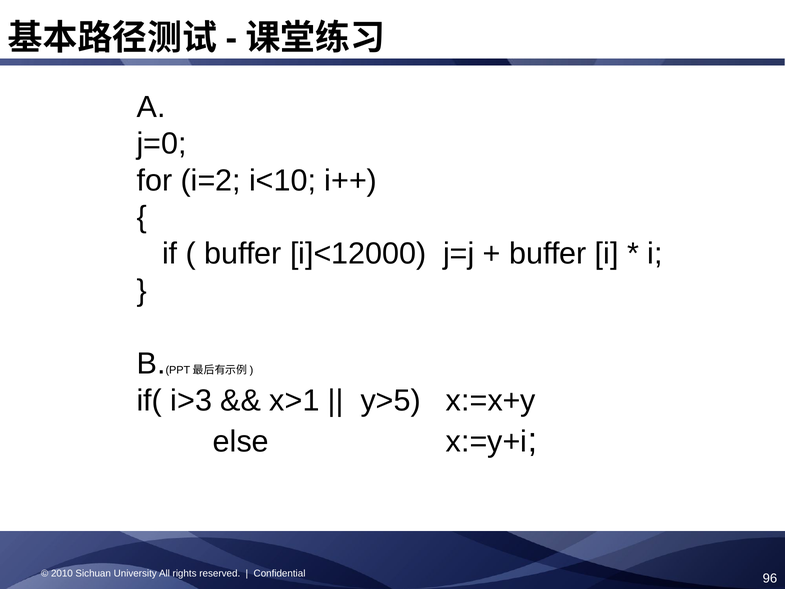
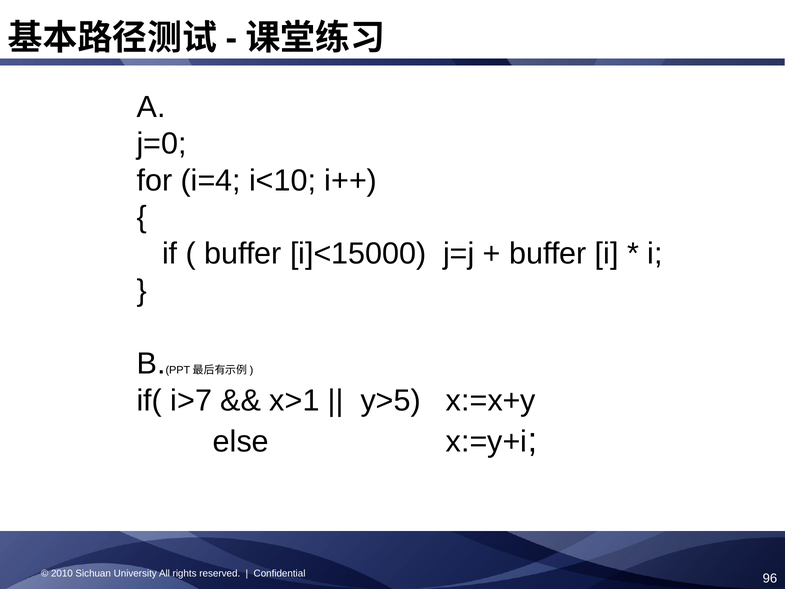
i=2: i=2 -> i=4 (211, 180)
i]<12000: i]<12000 -> i]<15000 (358, 254)
i>3: i>3 -> i>7 (191, 400)
